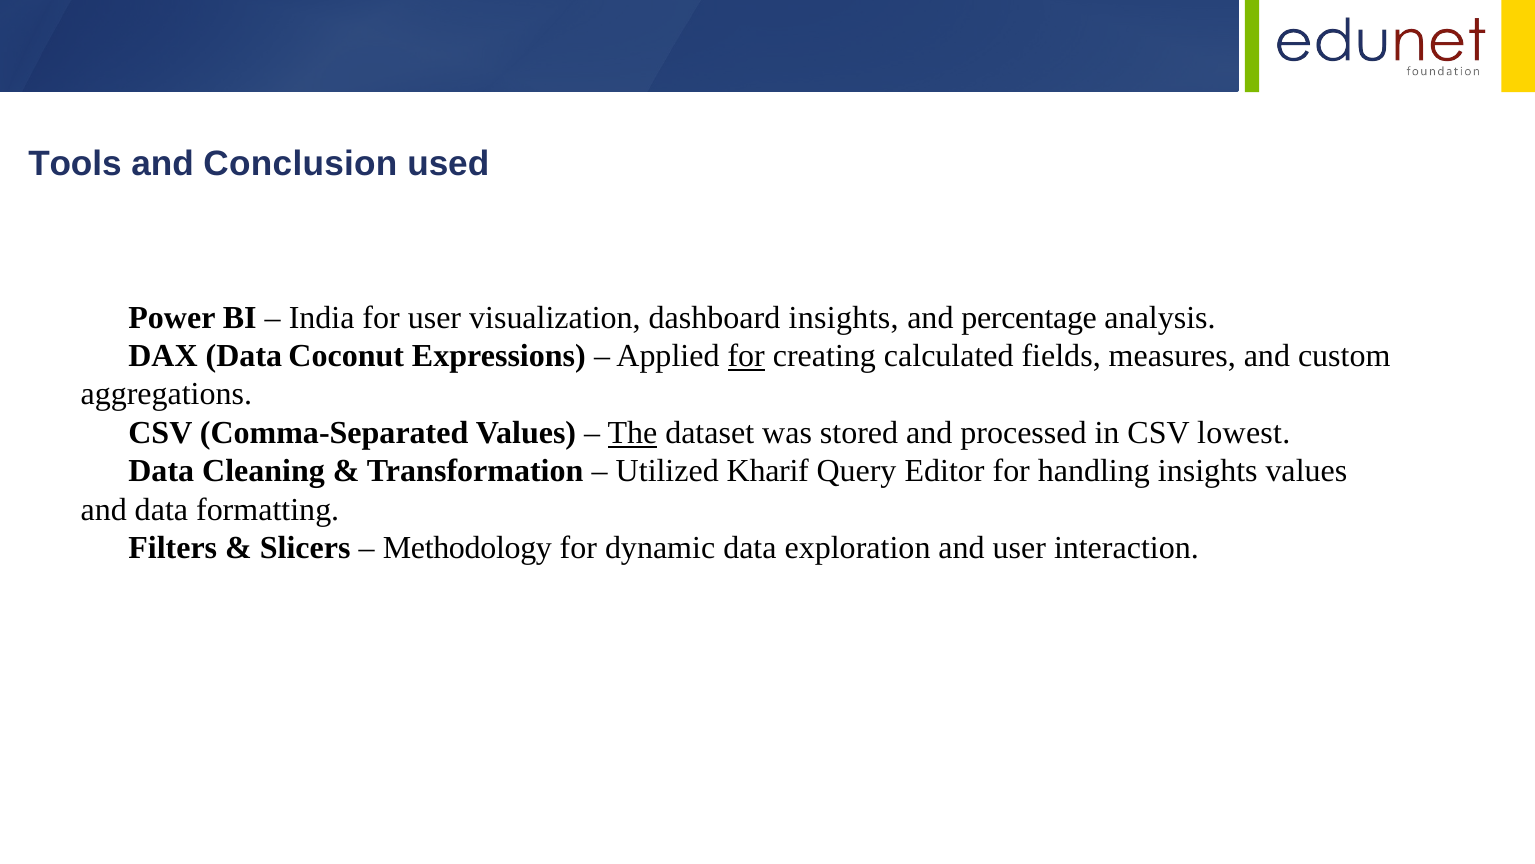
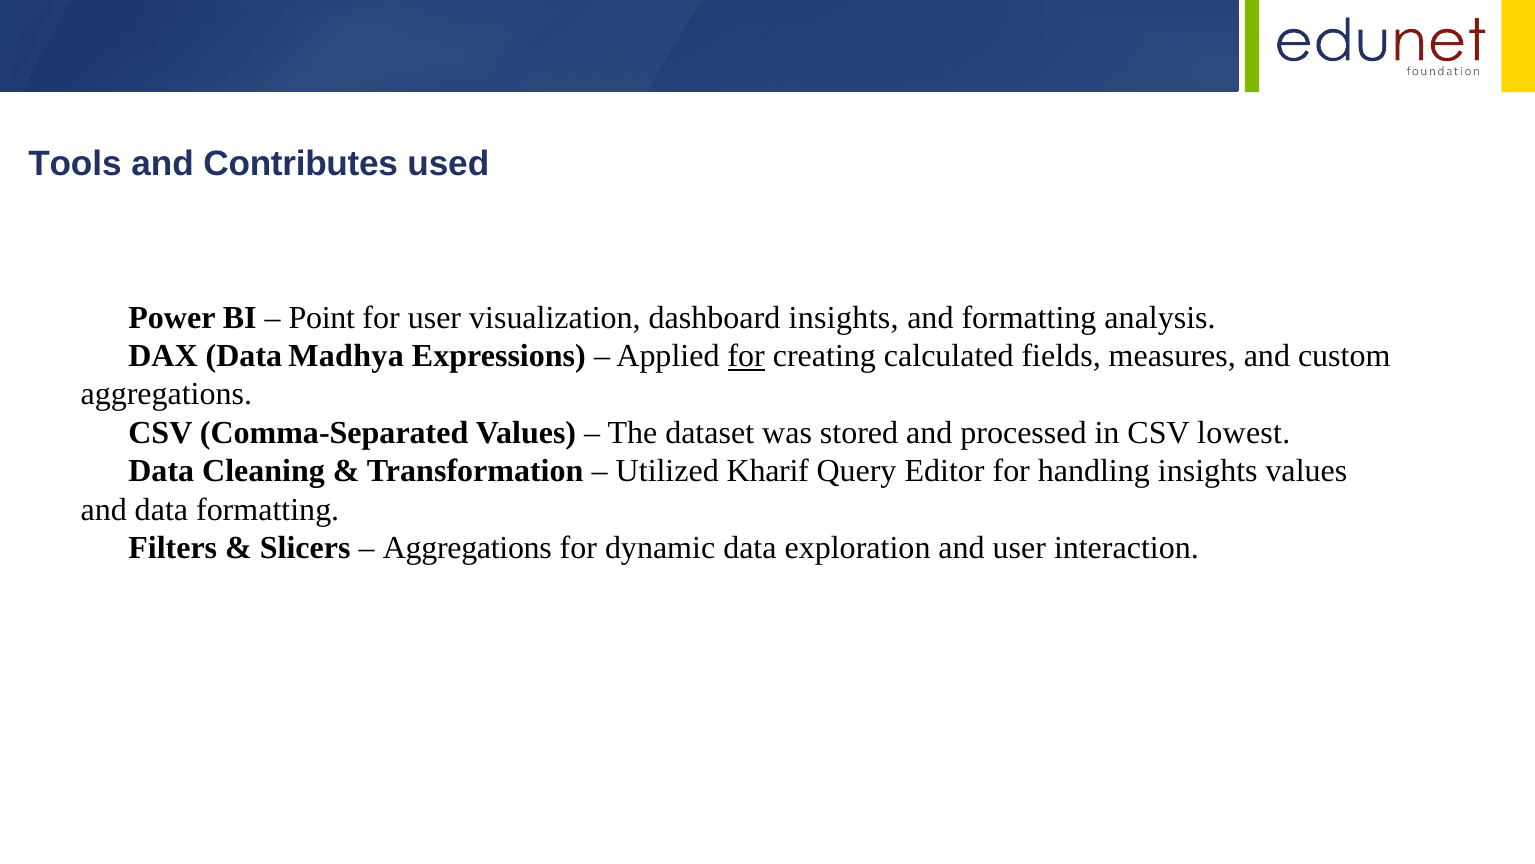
Conclusion: Conclusion -> Contributes (301, 164)
India: India -> Point (322, 317)
and percentage: percentage -> formatting (1029, 317)
Coconut: Coconut -> Madhya (346, 356)
The underline: present -> none (632, 433)
Methodology: Methodology -> Aggregations (467, 548)
